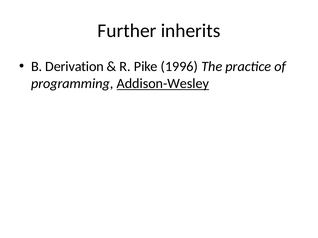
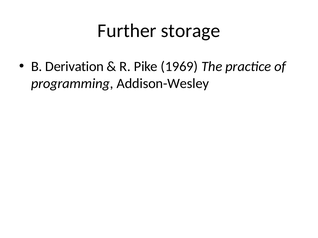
inherits: inherits -> storage (191, 31)
1996: 1996 -> 1969 (179, 67)
Addison-Wesley underline: present -> none (163, 84)
